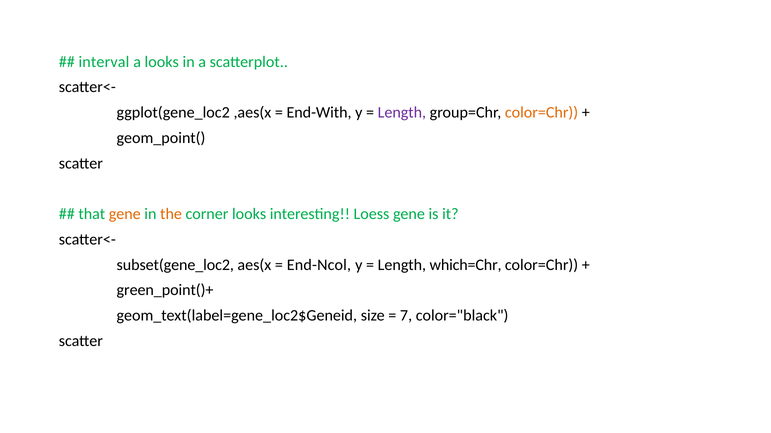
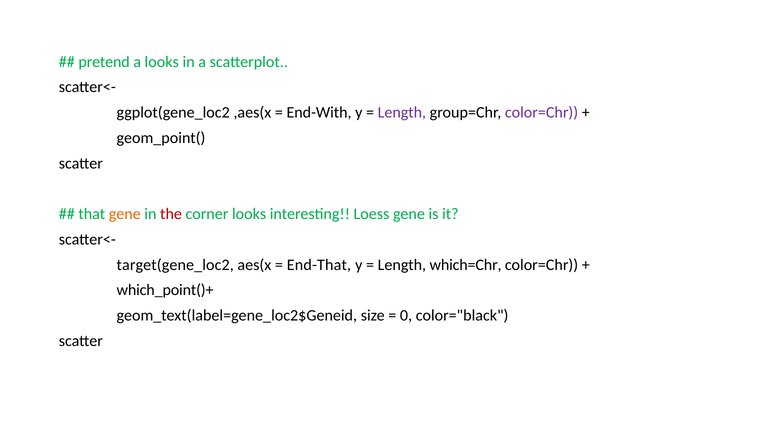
interval: interval -> pretend (104, 62)
color=Chr colour: orange -> purple (542, 113)
the colour: orange -> red (171, 214)
subset(gene_loc2: subset(gene_loc2 -> target(gene_loc2 (175, 265)
End-Ncol: End-Ncol -> End-That (319, 265)
green_point()+: green_point()+ -> which_point()+ (165, 291)
7: 7 -> 0 (406, 316)
